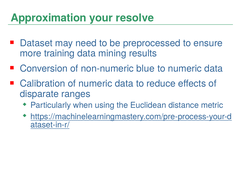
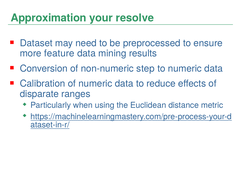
training: training -> feature (59, 53)
blue: blue -> step (146, 68)
